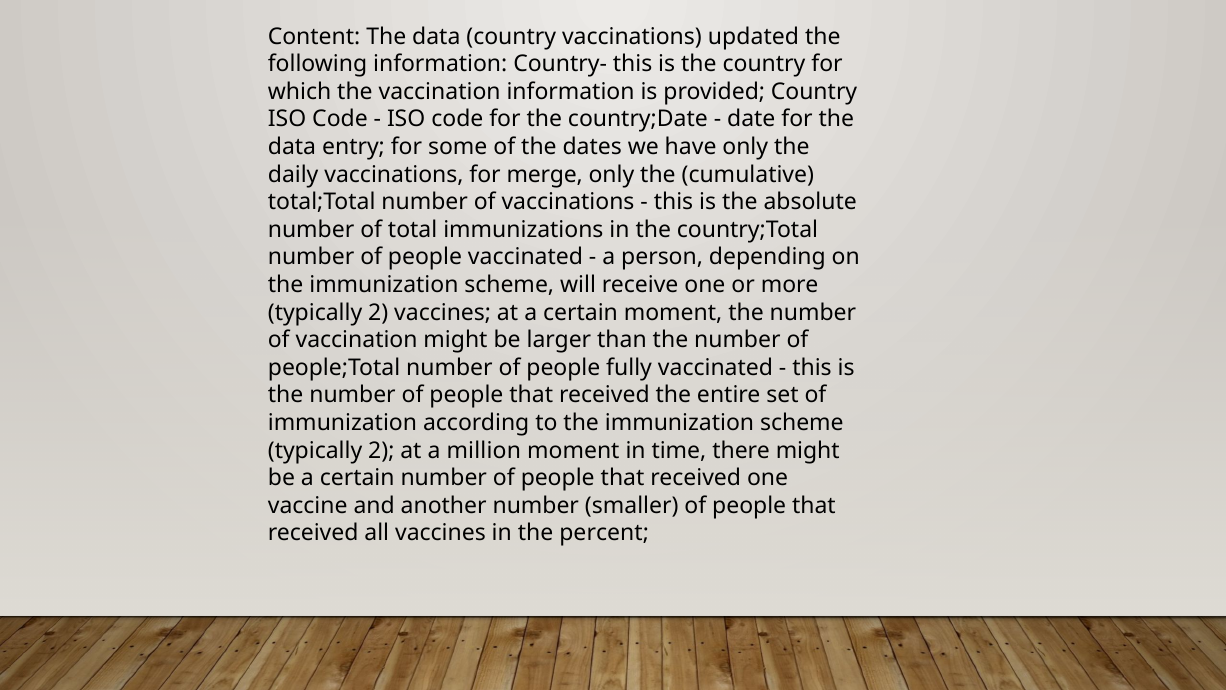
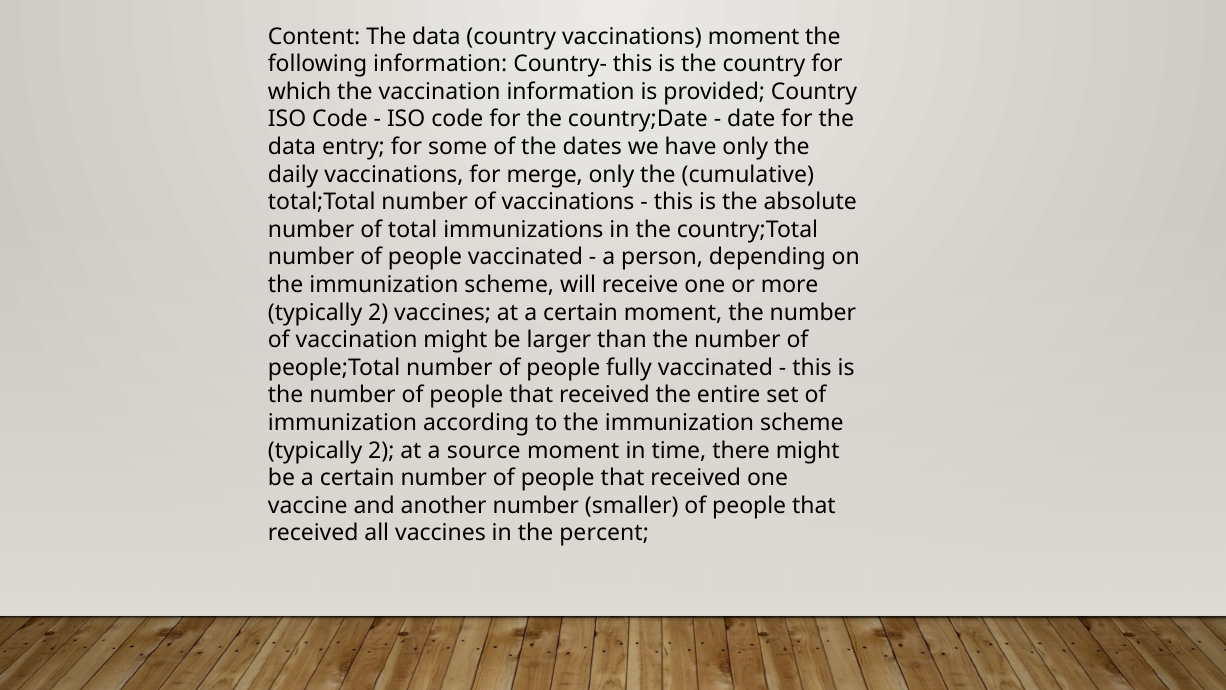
vaccinations updated: updated -> moment (754, 36)
million: million -> source (484, 450)
